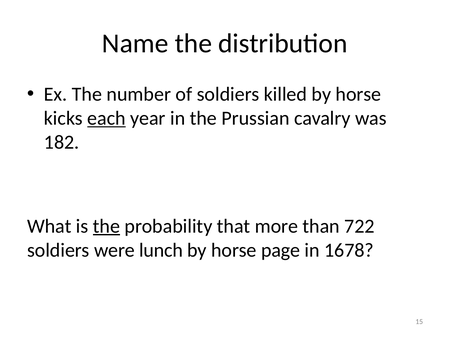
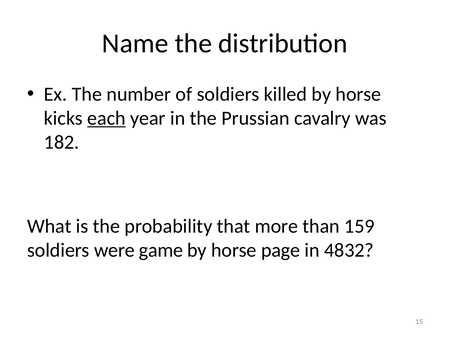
the underline: present -> none (106, 226)
722: 722 -> 159 (360, 226)
lunch: lunch -> game (161, 250)
1678: 1678 -> 4832 (349, 250)
